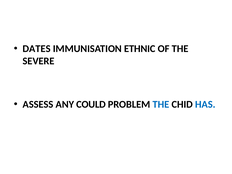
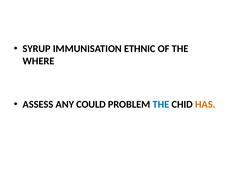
DATES: DATES -> SYRUP (37, 49)
SEVERE: SEVERE -> WHERE (39, 61)
HAS colour: blue -> orange (205, 104)
